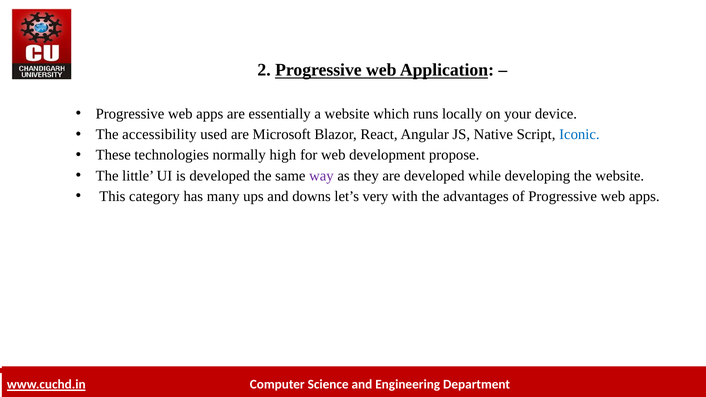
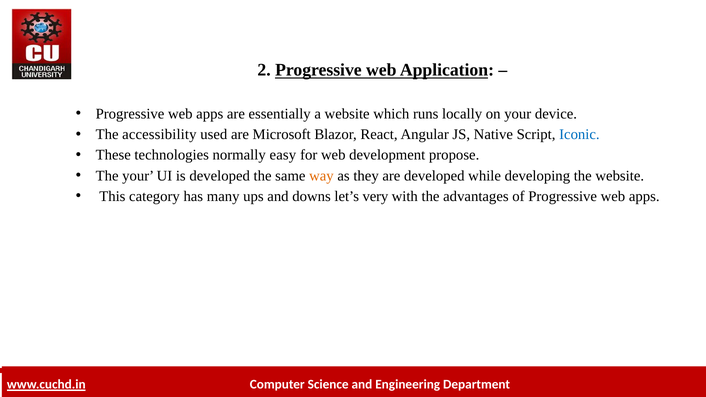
high: high -> easy (283, 155)
The little: little -> your (138, 176)
way colour: purple -> orange (321, 176)
